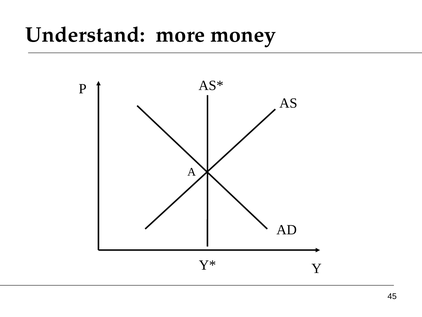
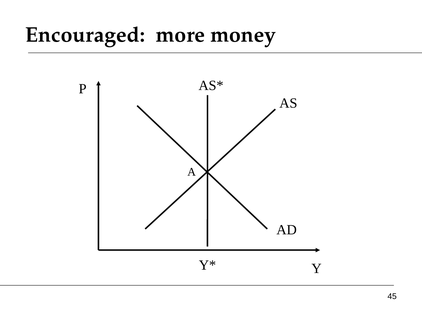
Understand: Understand -> Encouraged (85, 35)
